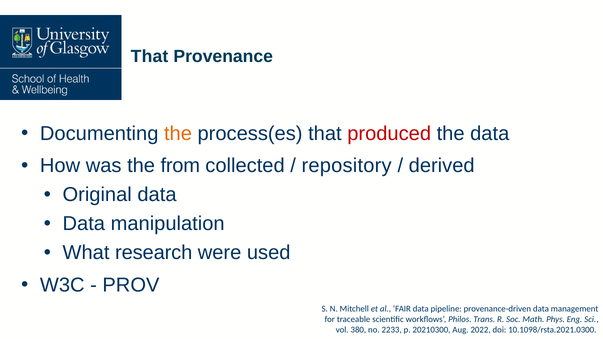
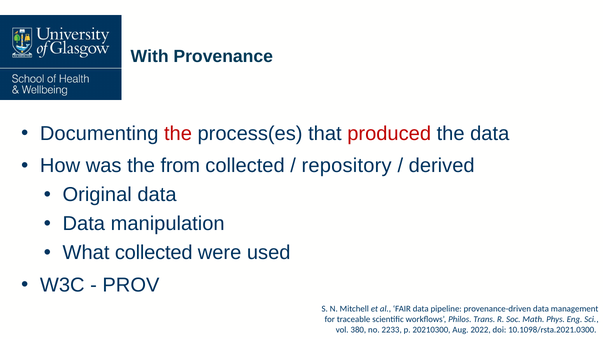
That: That -> With (150, 57)
the colour: orange -> red (178, 134)
What research: research -> collected (154, 253)
